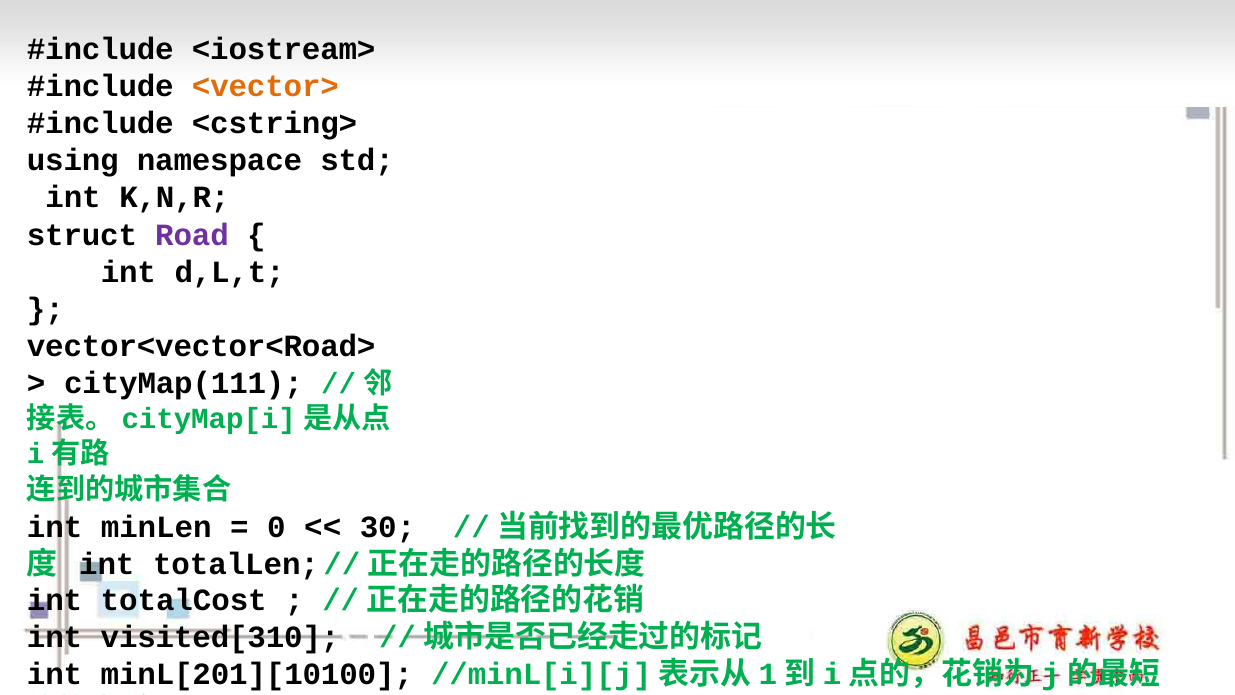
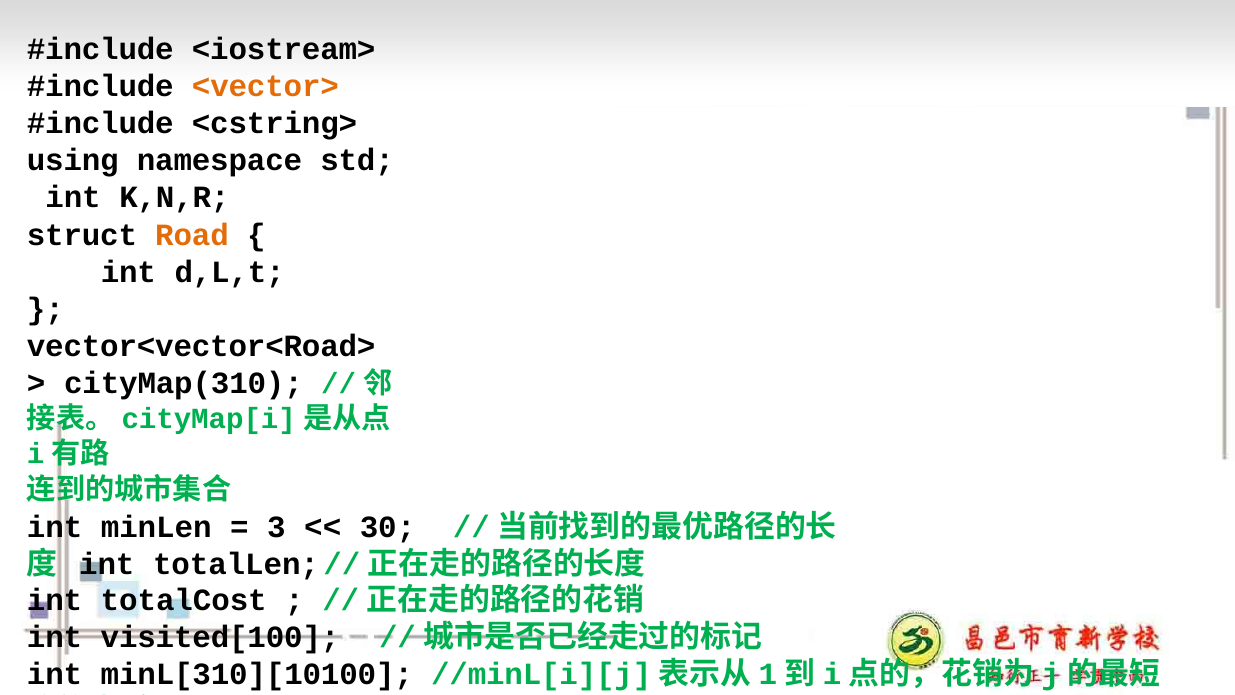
Road colour: purple -> orange (192, 235)
cityMap(111: cityMap(111 -> cityMap(310 (183, 383)
0: 0 -> 3 (276, 527)
visited[310: visited[310 -> visited[100 (220, 637)
minL[201][10100: minL[201][10100 -> minL[310][10100 (257, 674)
